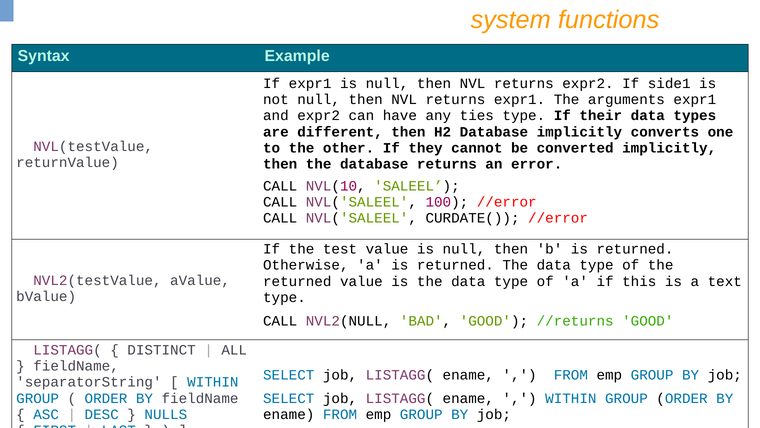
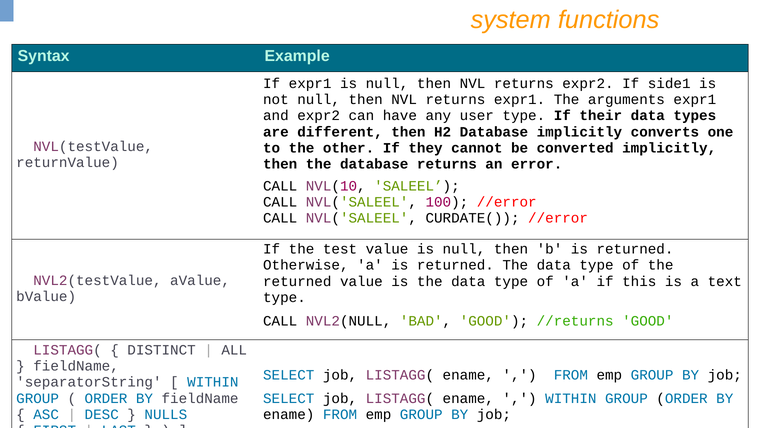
ties: ties -> user (477, 116)
